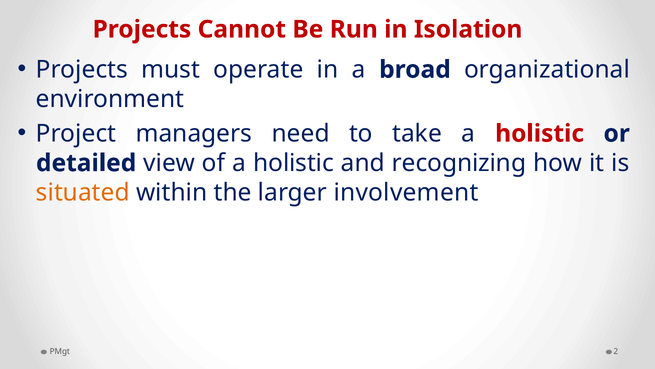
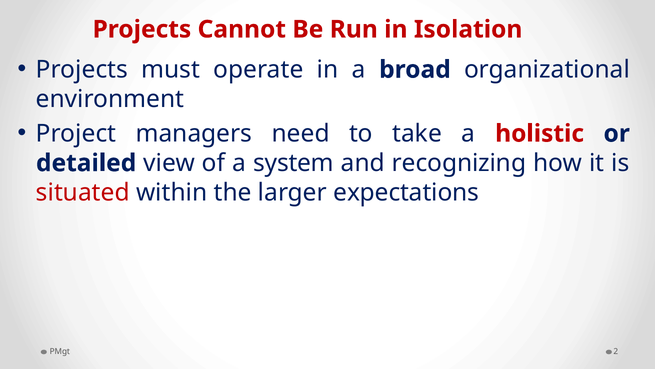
of a holistic: holistic -> system (294, 163)
situated colour: orange -> red (83, 192)
involvement: involvement -> expectations (406, 192)
